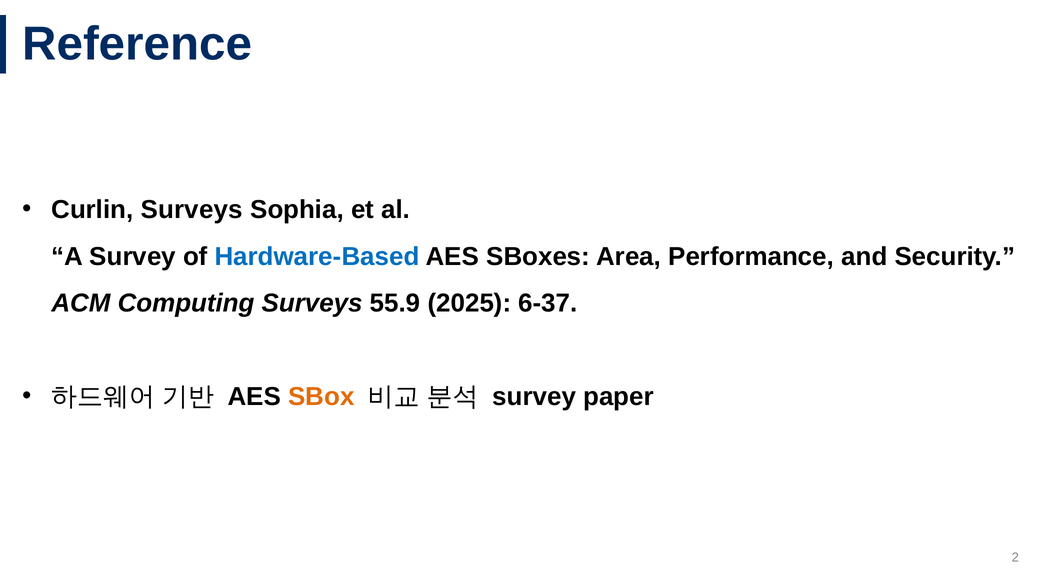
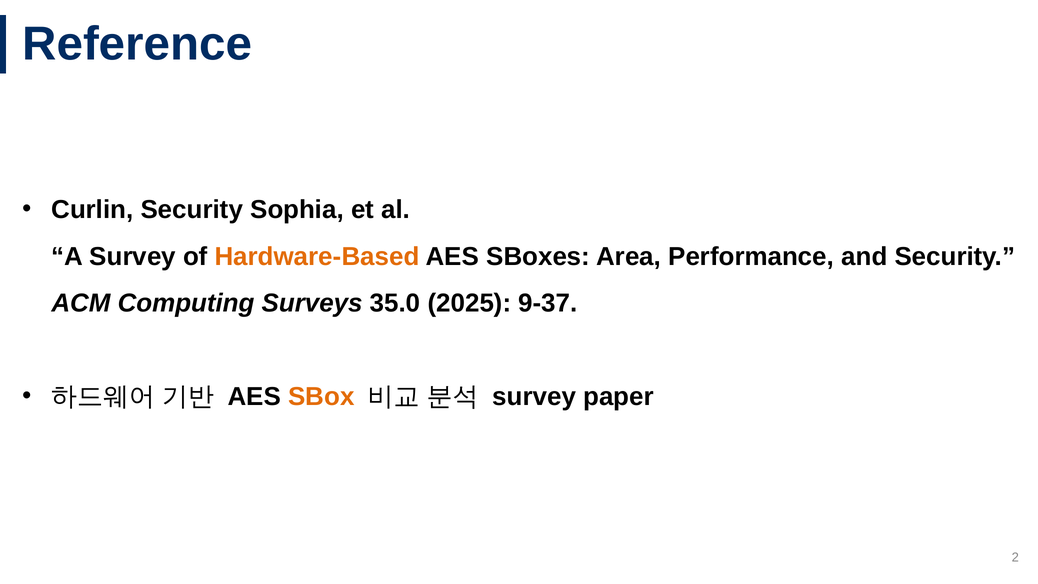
Curlin Surveys: Surveys -> Security (192, 210)
Hardware-Based colour: blue -> orange (317, 256)
55.9: 55.9 -> 35.0 (395, 303)
6-37: 6-37 -> 9-37 (548, 303)
